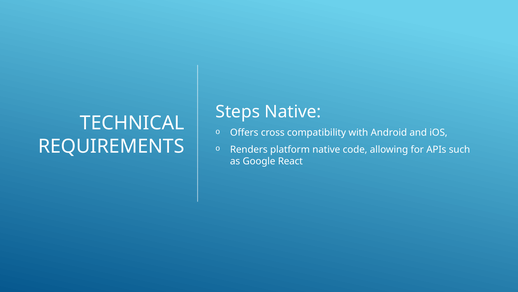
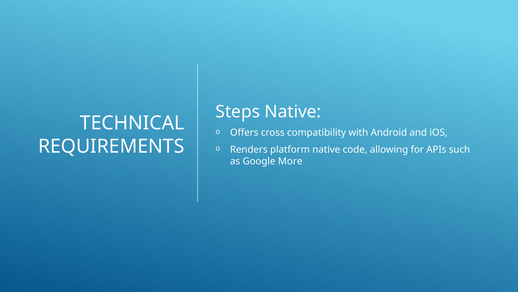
React: React -> More (290, 161)
